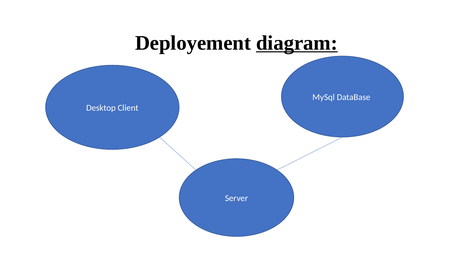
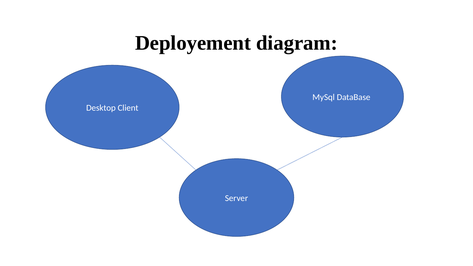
diagram underline: present -> none (297, 43)
